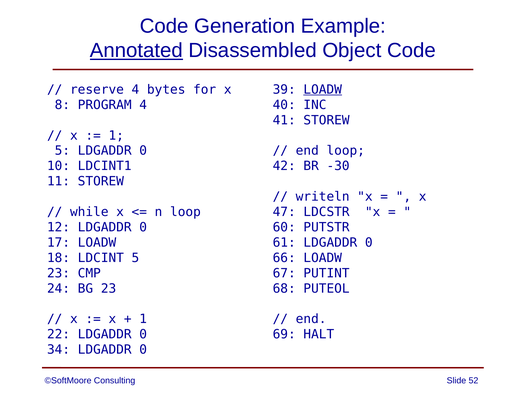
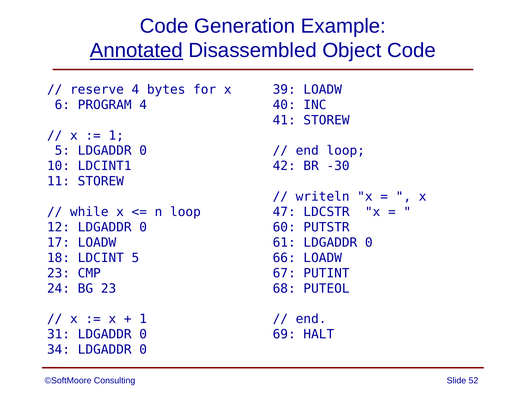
LOADW underline: present -> none (323, 90)
8: 8 -> 6 (62, 105)
22: 22 -> 31 (59, 335)
